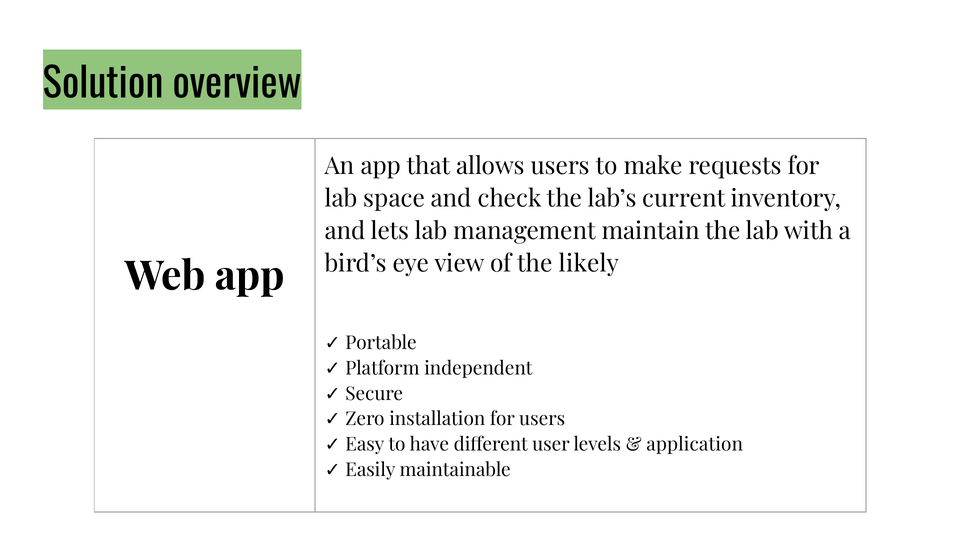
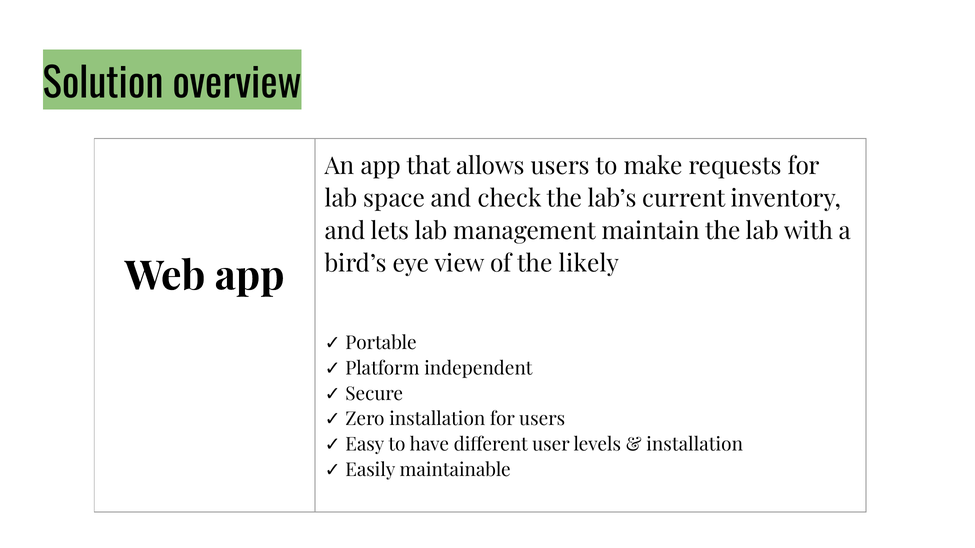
application: application -> installation (695, 445)
